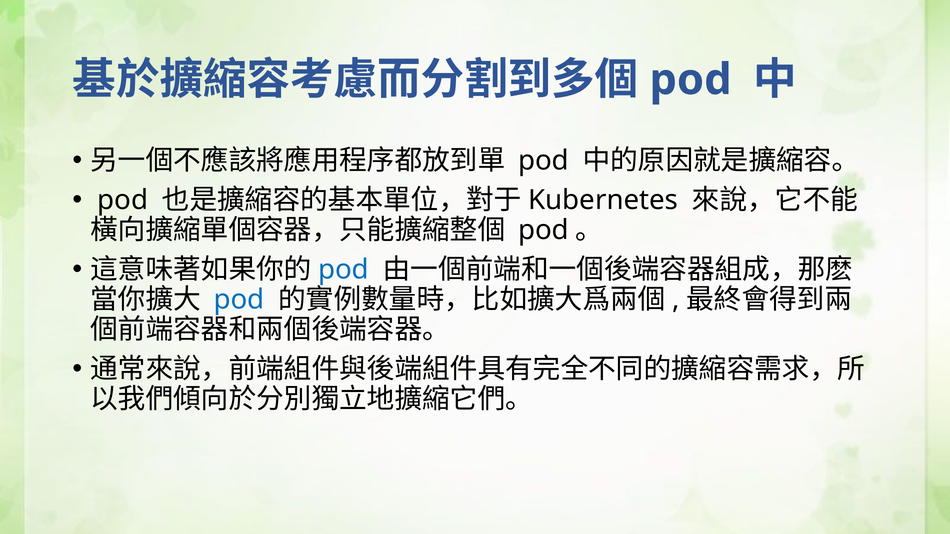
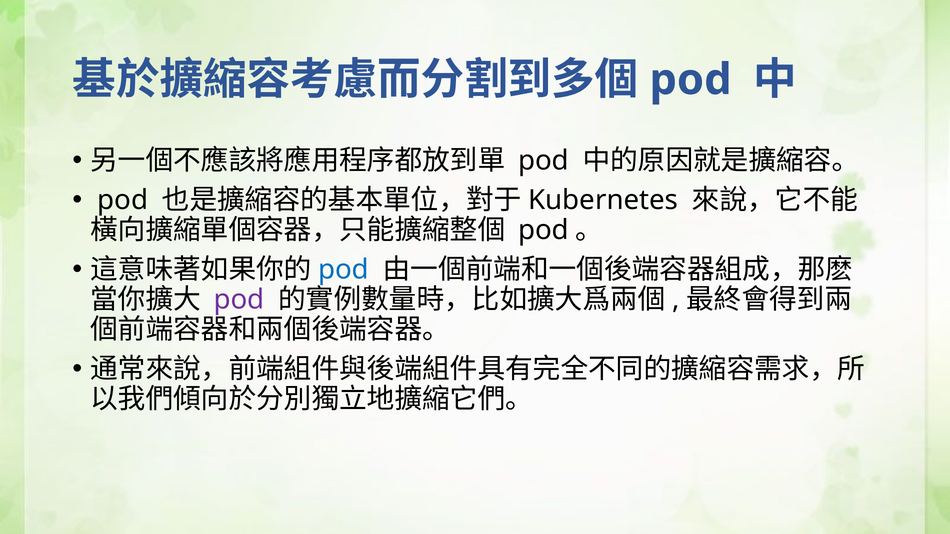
pod colour: blue -> purple (239, 300)
